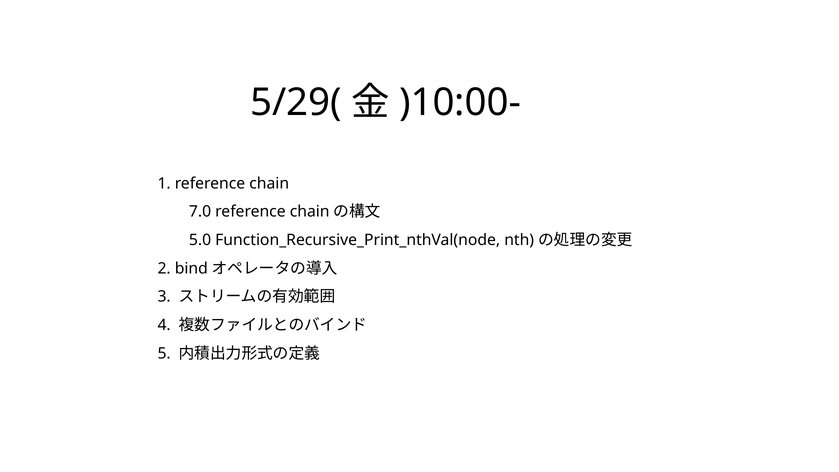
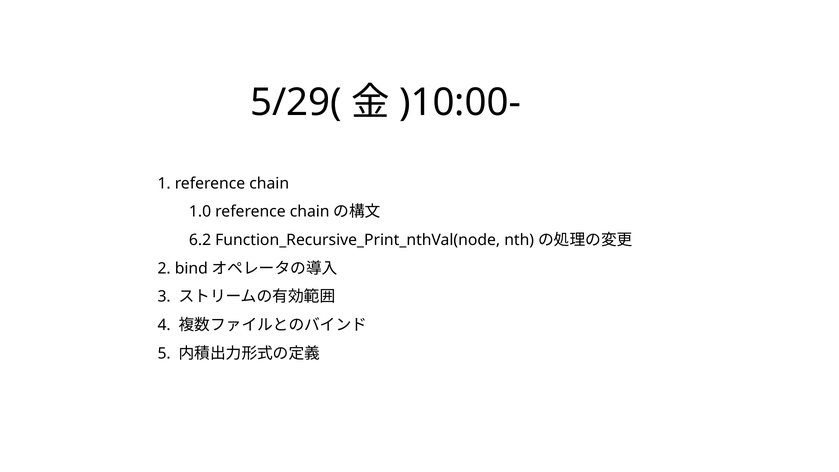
7.0: 7.0 -> 1.0 (200, 212)
5.0: 5.0 -> 6.2 (200, 240)
